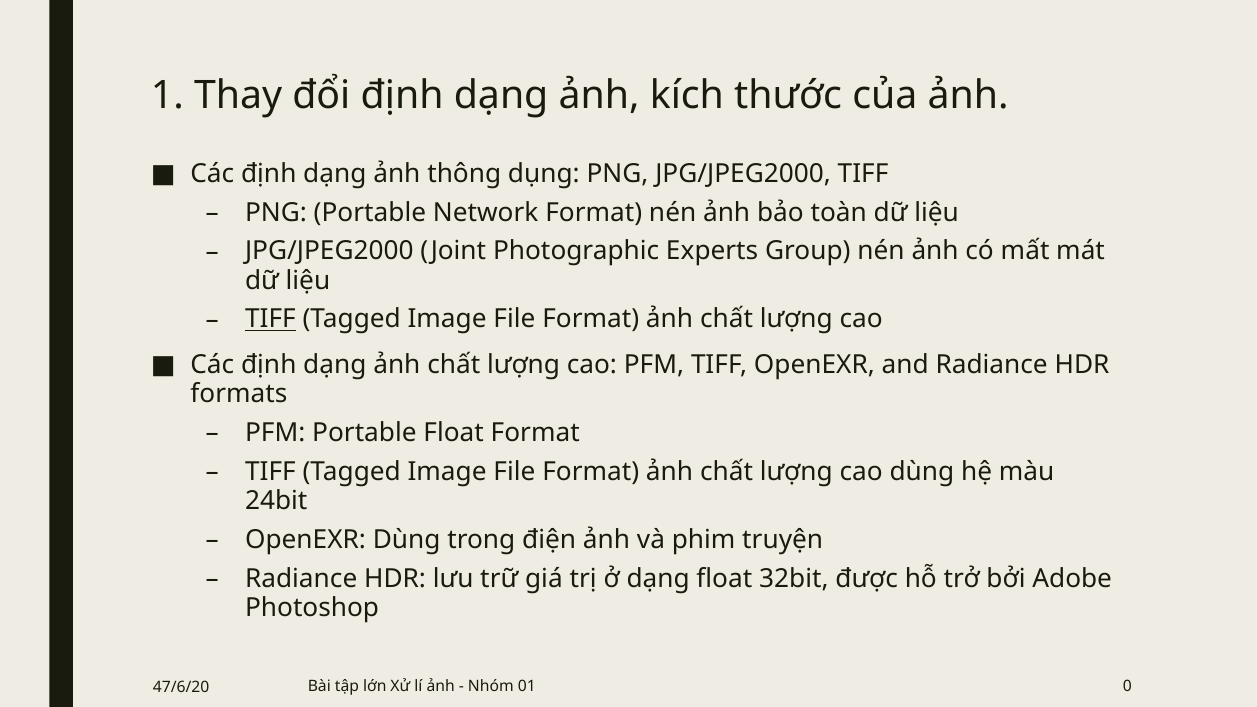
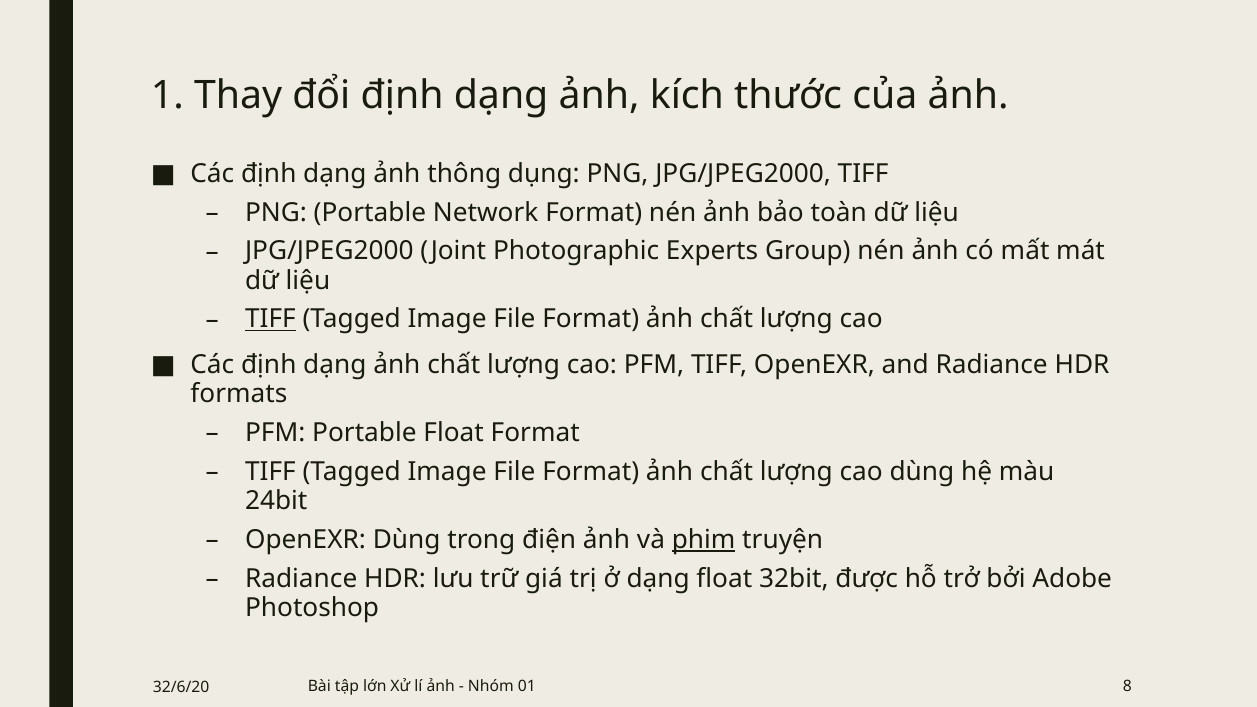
phim underline: none -> present (704, 540)
0: 0 -> 8 (1127, 686)
47/6/20: 47/6/20 -> 32/6/20 (181, 687)
